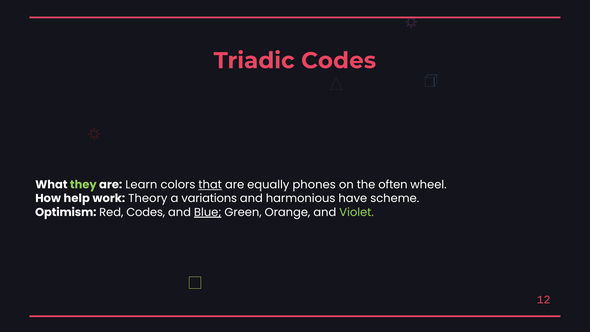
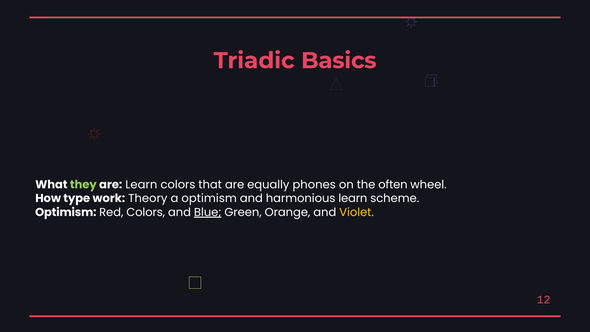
Triadic Codes: Codes -> Basics (339, 61)
that underline: present -> none (210, 185)
help: help -> type (77, 198)
a variations: variations -> optimism (209, 198)
harmonious have: have -> learn (353, 198)
Red Codes: Codes -> Colors (146, 212)
Violet colour: light green -> yellow (357, 212)
